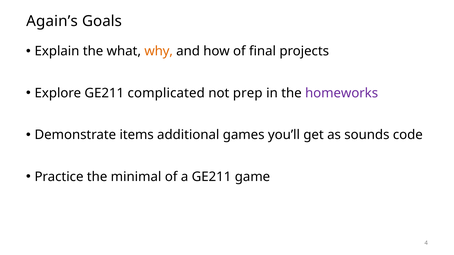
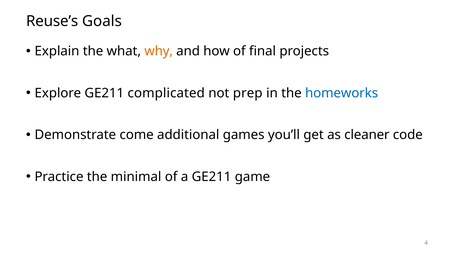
Again’s: Again’s -> Reuse’s (52, 21)
homeworks colour: purple -> blue (342, 93)
items: items -> come (137, 135)
sounds: sounds -> cleaner (367, 135)
